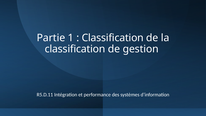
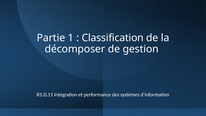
classification: classification -> décomposer (75, 49)
